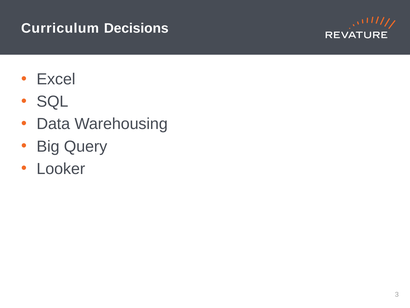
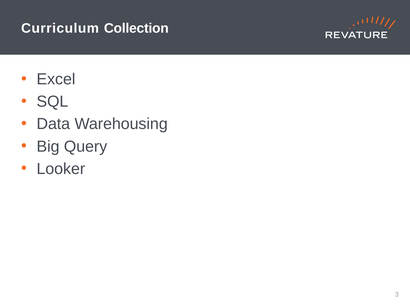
Decisions: Decisions -> Collection (136, 28)
